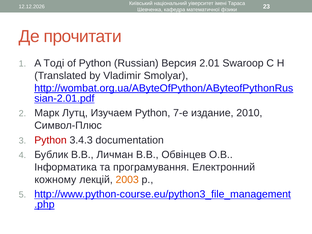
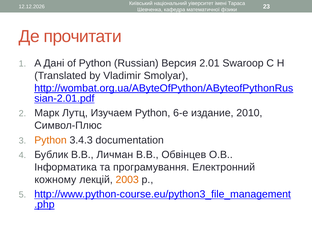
Тоді: Тоді -> Дані (54, 63)
7-е: 7-е -> 6-е (181, 113)
Python colour: red -> orange (50, 140)
